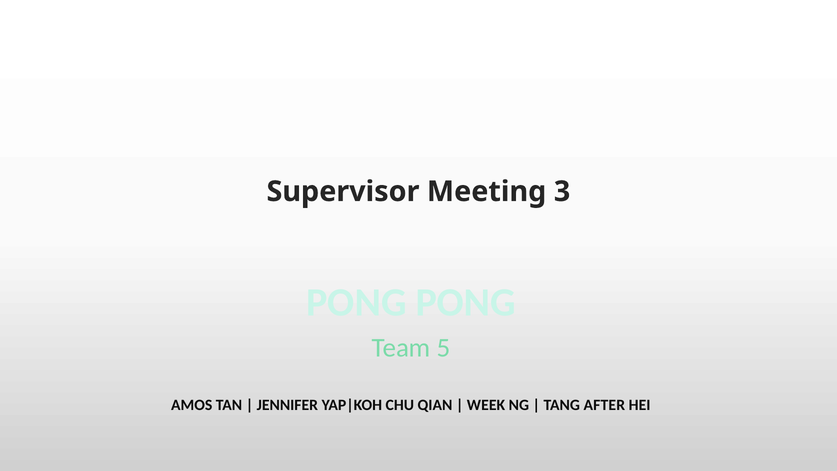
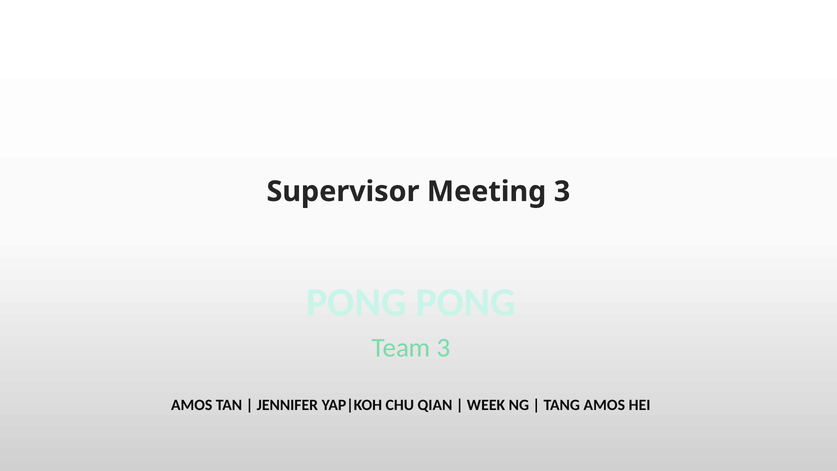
Team 5: 5 -> 3 (443, 347)
TANG AFTER: AFTER -> AMOS (604, 405)
